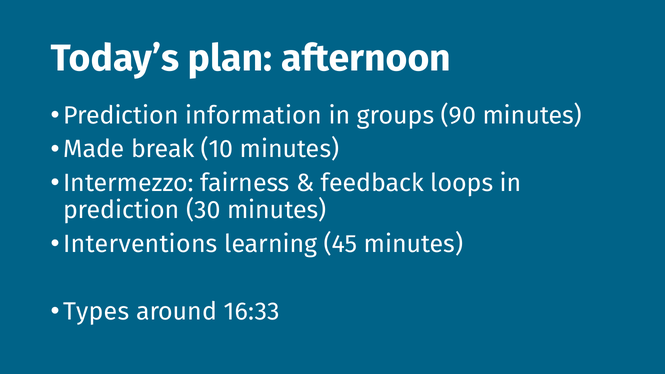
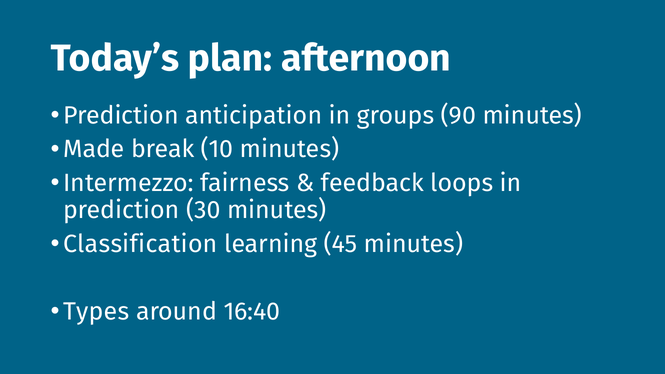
information: information -> anticipation (254, 115)
Interventions: Interventions -> Classification (140, 244)
16:33: 16:33 -> 16:40 (252, 312)
